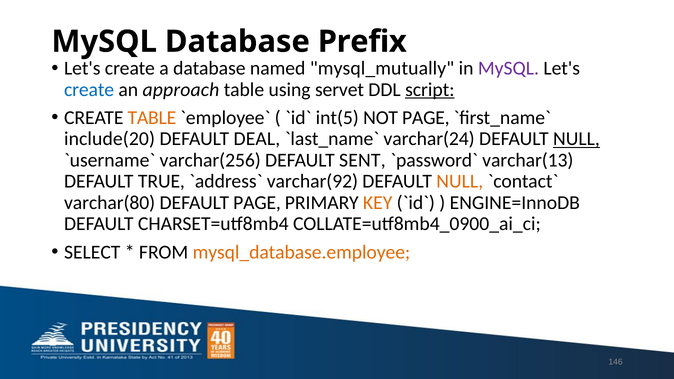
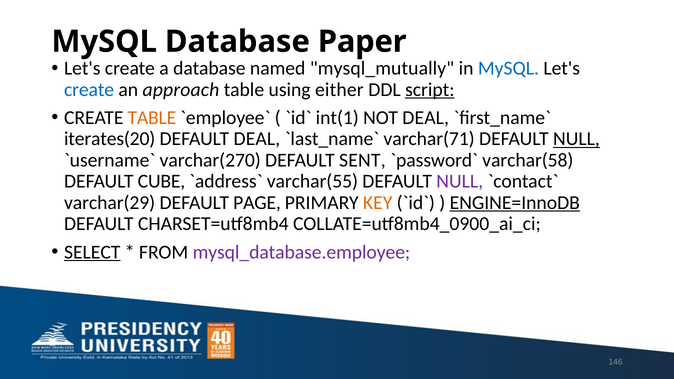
Prefix: Prefix -> Paper (362, 42)
MySQL colour: purple -> blue (508, 68)
servet: servet -> either (339, 90)
int(5: int(5 -> int(1 (337, 118)
NOT PAGE: PAGE -> DEAL (426, 118)
include(20: include(20 -> iterates(20 (110, 139)
varchar(24: varchar(24 -> varchar(71 (429, 139)
varchar(256: varchar(256 -> varchar(270 (210, 160)
varchar(13: varchar(13 -> varchar(58 (528, 160)
TRUE: TRUE -> CUBE (161, 182)
varchar(92: varchar(92 -> varchar(55 (312, 182)
NULL colour: orange -> purple (460, 182)
varchar(80: varchar(80 -> varchar(29 (110, 203)
ENGINE=InnoDB underline: none -> present (515, 203)
SELECT underline: none -> present (92, 252)
mysql_database.employee colour: orange -> purple (301, 252)
